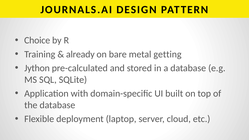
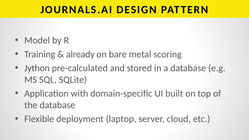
Choice: Choice -> Model (37, 40)
getting: getting -> scoring (168, 54)
